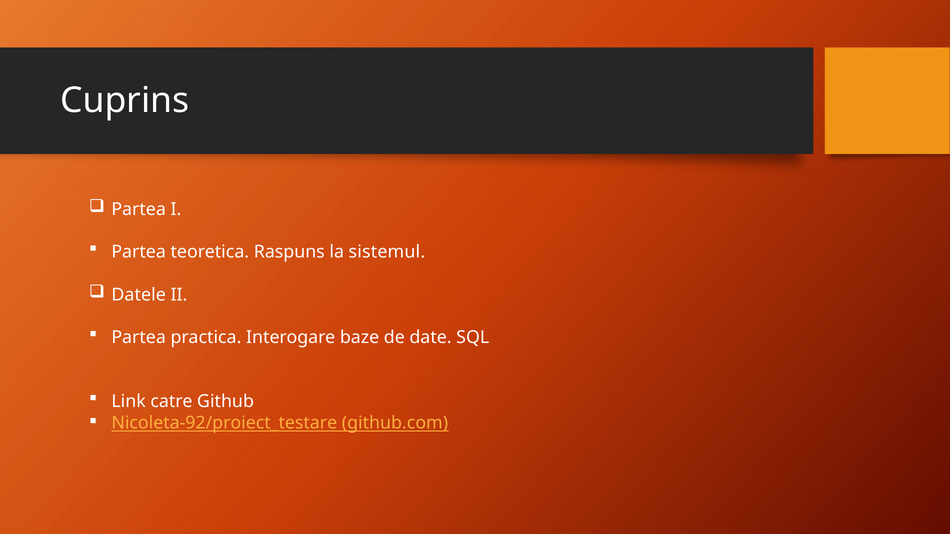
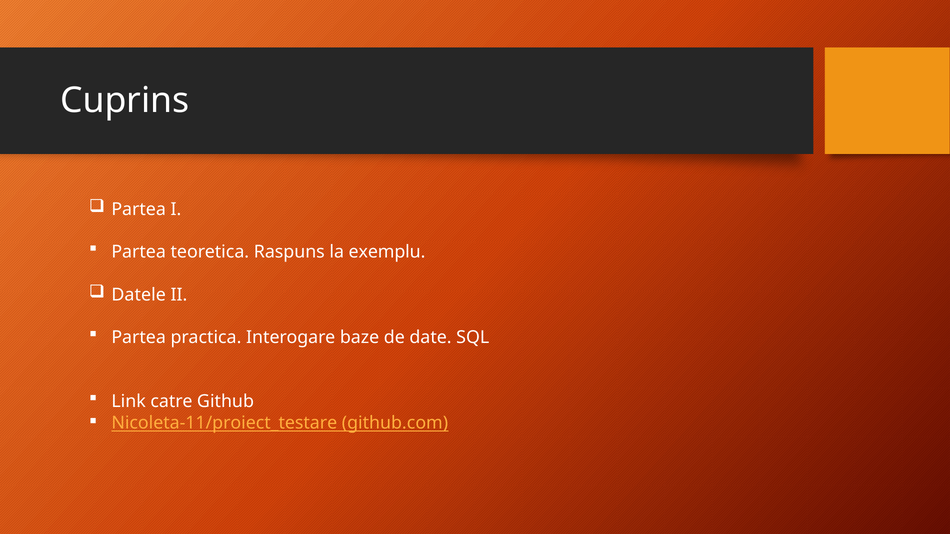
sistemul: sistemul -> exemplu (387, 252)
Nicoleta-92/proiect_testare: Nicoleta-92/proiect_testare -> Nicoleta-11/proiect_testare (224, 423)
